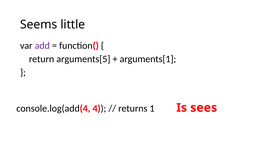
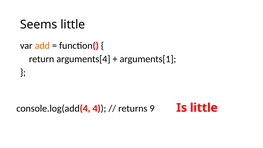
add colour: purple -> orange (42, 46)
arguments[5: arguments[5 -> arguments[4 (83, 59)
1: 1 -> 9 (152, 108)
Is sees: sees -> little (204, 108)
